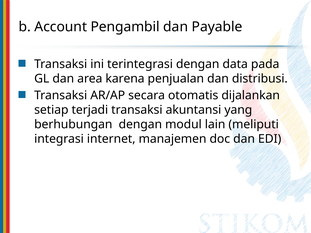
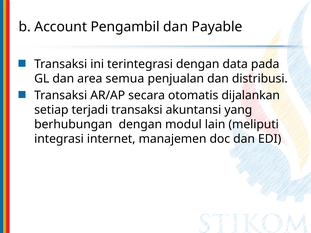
karena: karena -> semua (125, 79)
